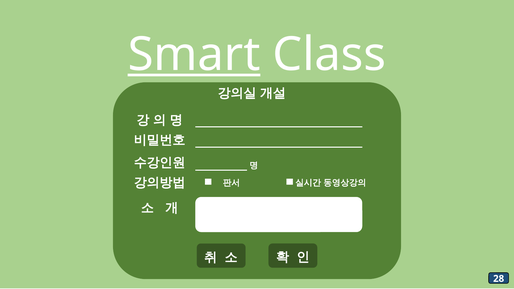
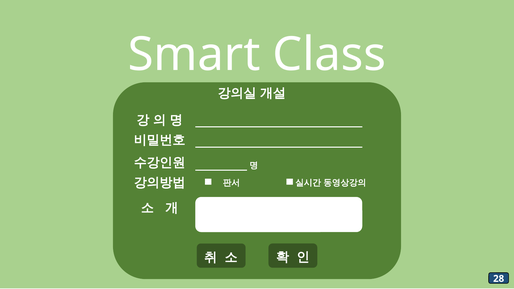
Smart underline: present -> none (194, 55)
